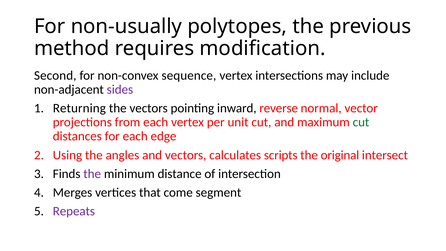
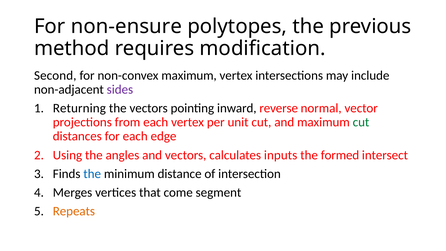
non-usually: non-usually -> non-ensure (126, 26)
non-convex sequence: sequence -> maximum (189, 75)
scripts: scripts -> inputs (281, 155)
original: original -> formed (340, 155)
the colour: purple -> blue (92, 174)
Repeats colour: purple -> orange (74, 211)
